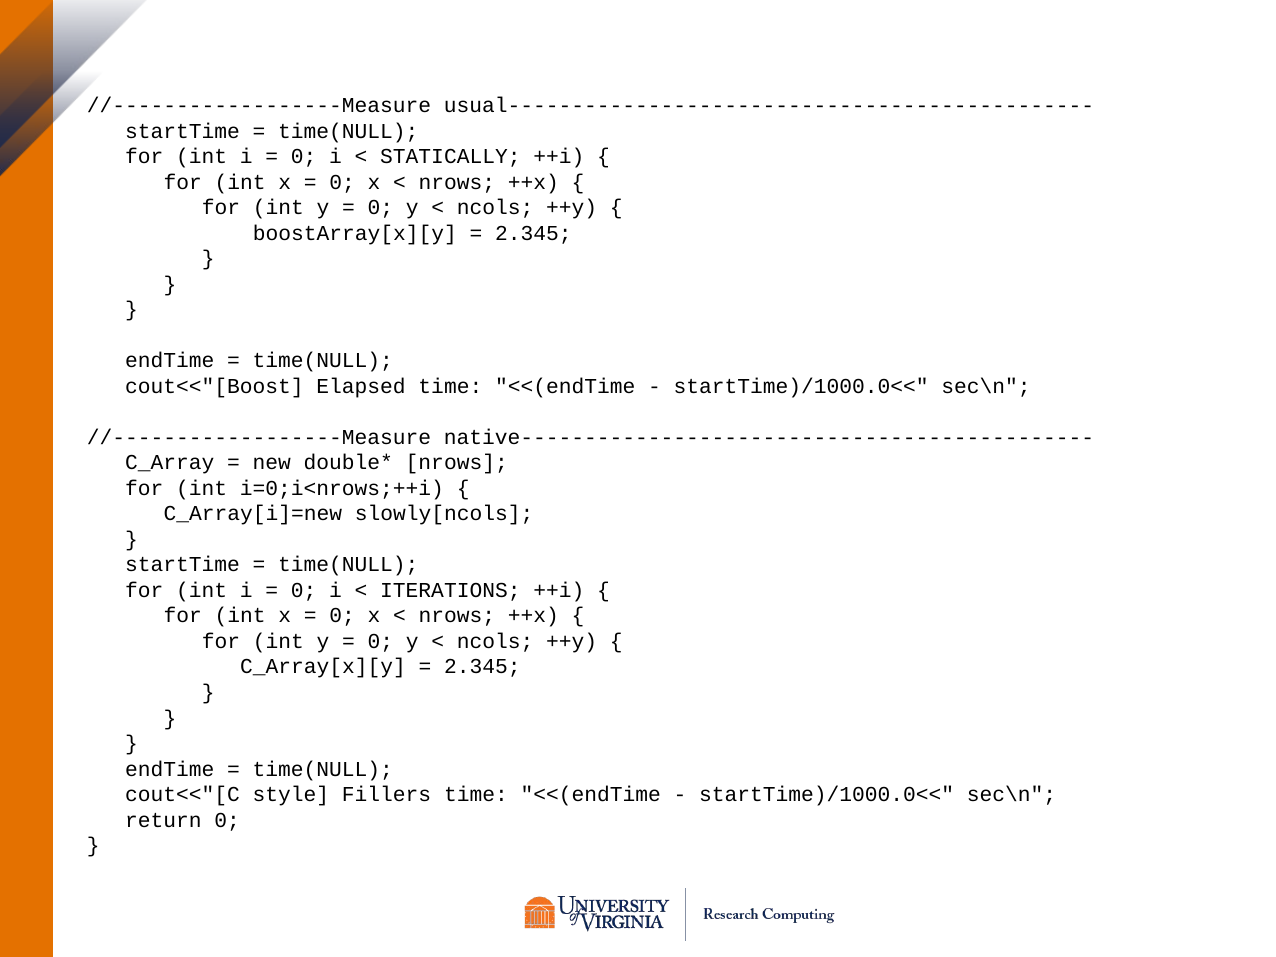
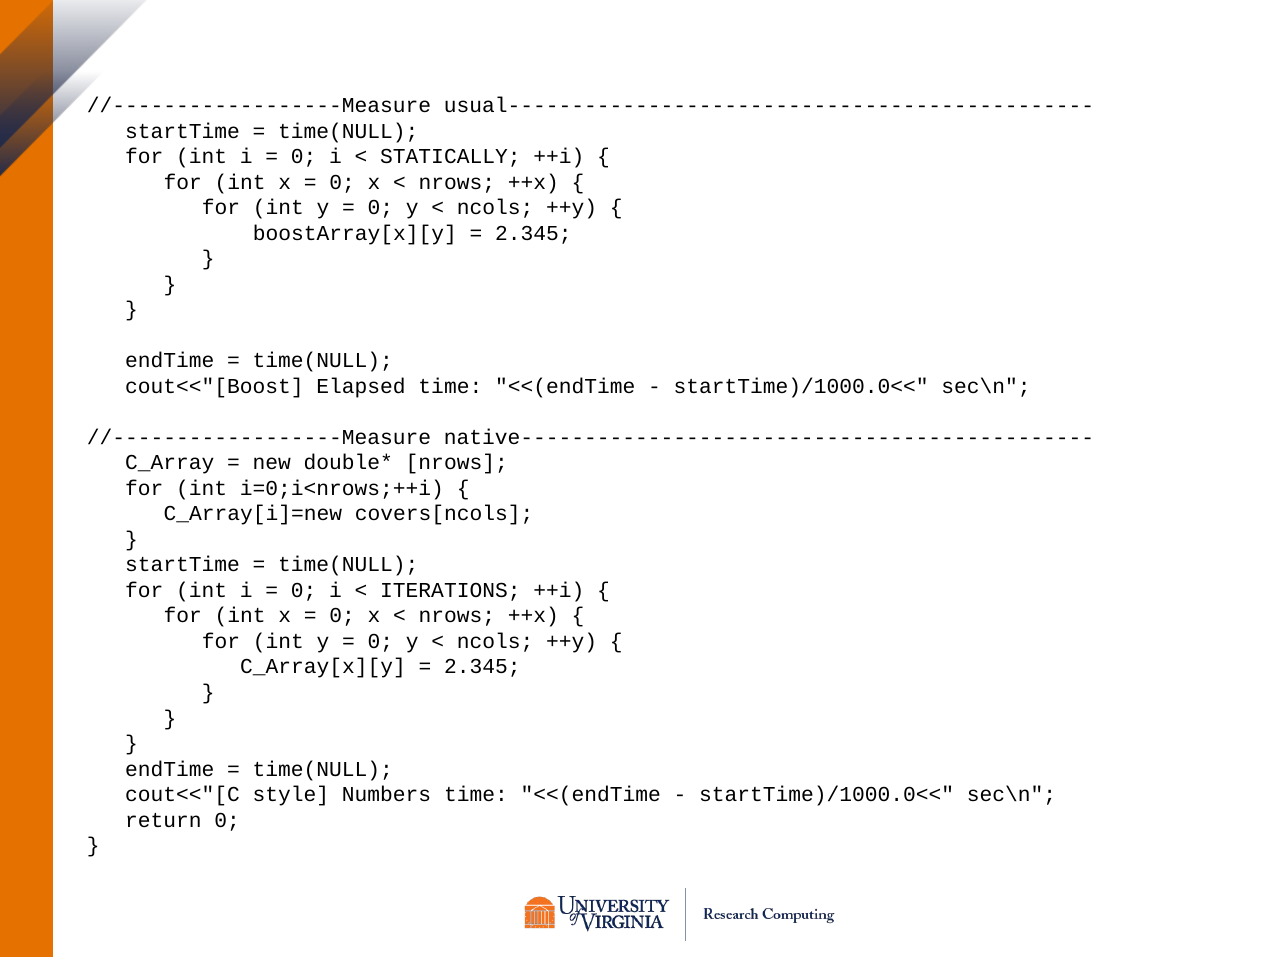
slowly[ncols: slowly[ncols -> covers[ncols (444, 514)
Fillers: Fillers -> Numbers (387, 795)
